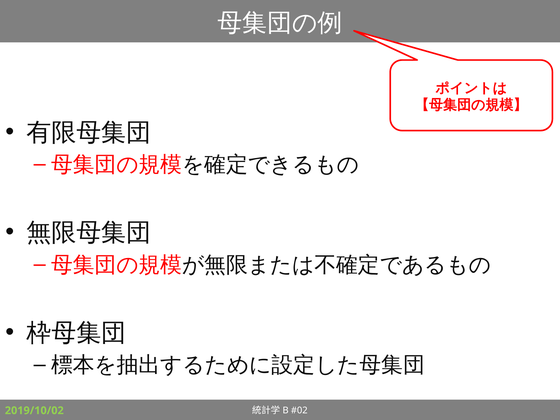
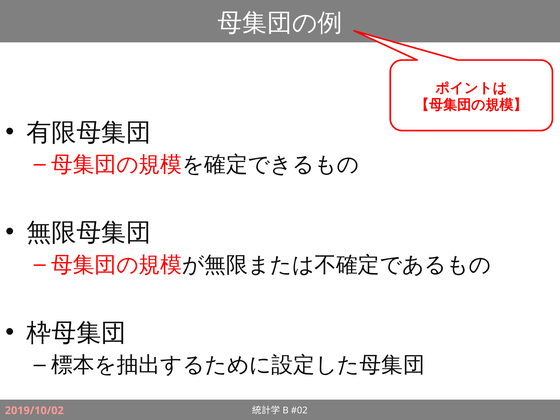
2019/10/02 colour: light green -> pink (34, 411)
